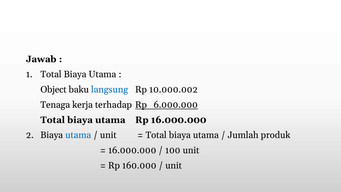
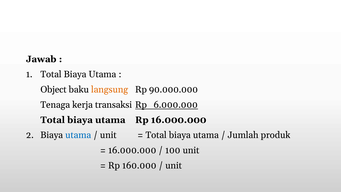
langsung colour: blue -> orange (110, 89)
10.000.002: 10.000.002 -> 90.000.000 (173, 89)
terhadap: terhadap -> transaksi (114, 105)
